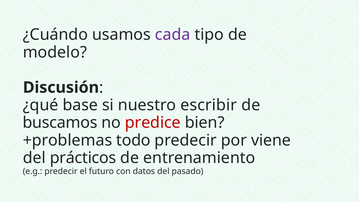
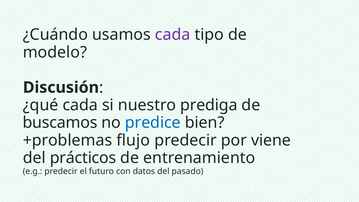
¿qué base: base -> cada (80, 105)
escribir: escribir -> prediga (209, 105)
predice colour: red -> blue (153, 123)
todo: todo -> flujo (133, 140)
